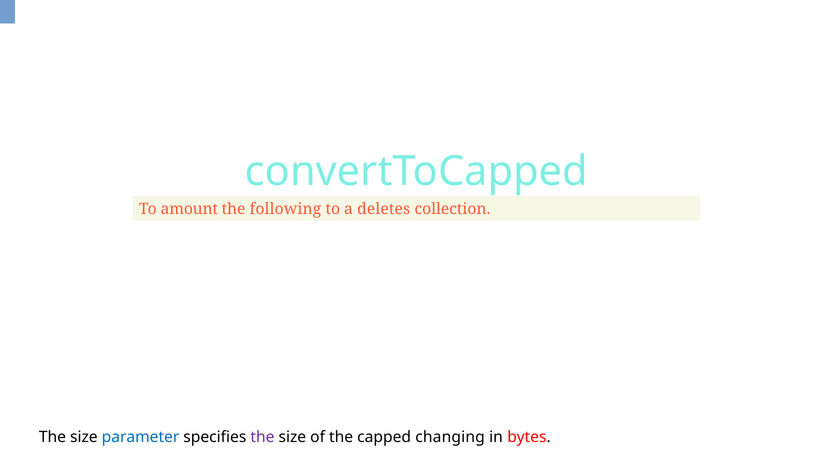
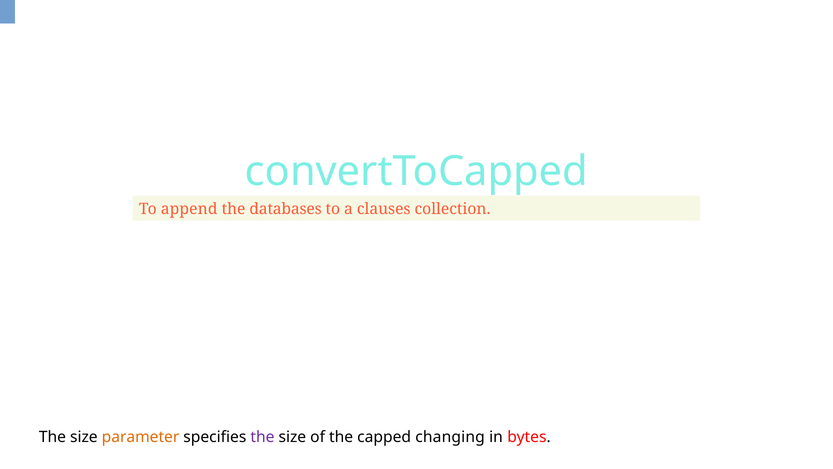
amount: amount -> append (189, 209)
following: following -> databases (286, 209)
deletes: deletes -> clauses (384, 209)
parameter colour: blue -> orange (141, 437)
